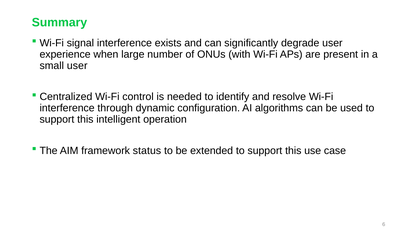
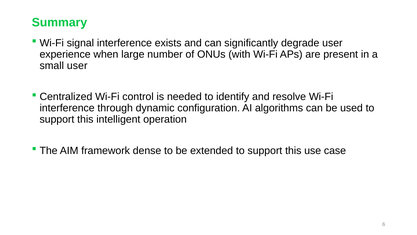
status: status -> dense (147, 150)
